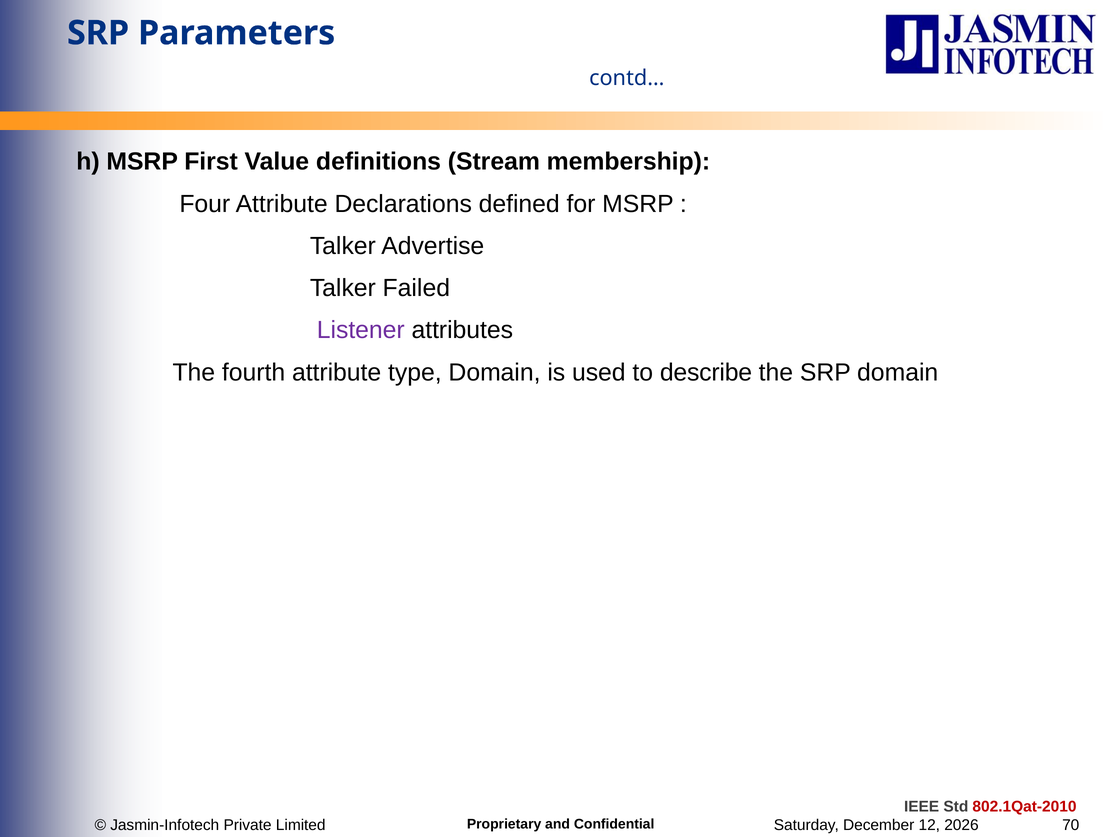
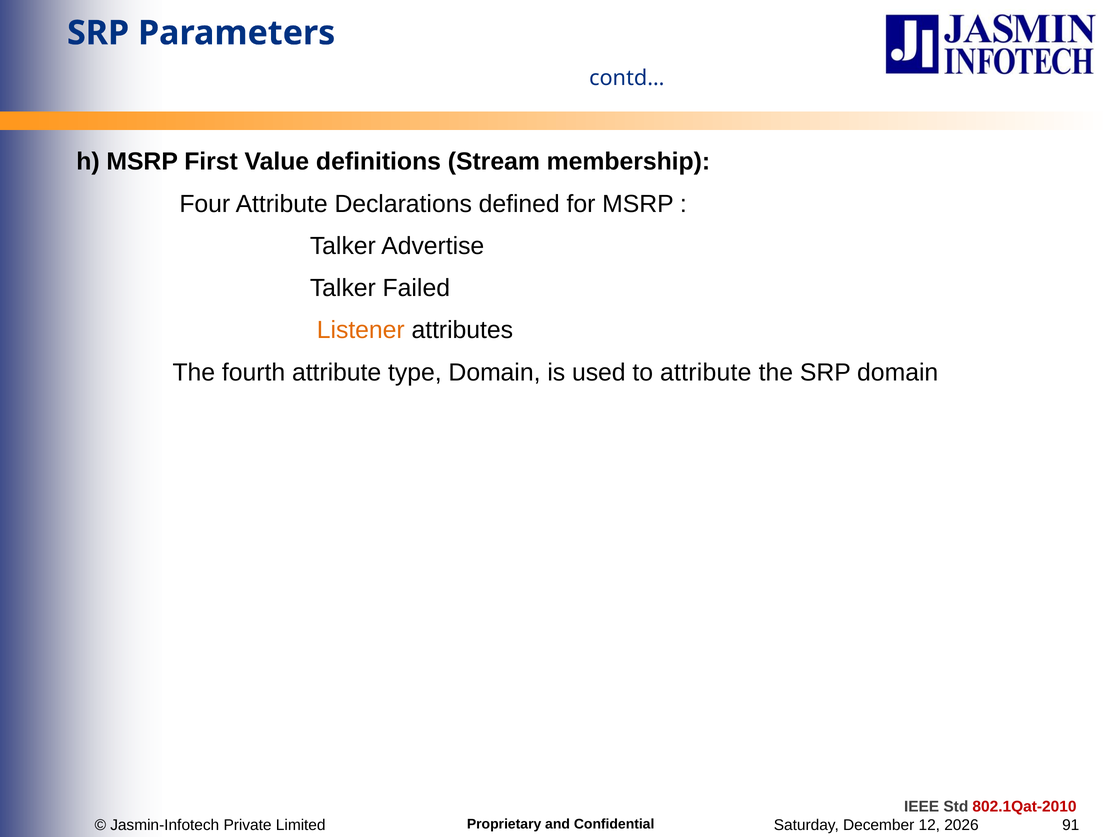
Listener colour: purple -> orange (361, 330)
to describe: describe -> attribute (706, 372)
70: 70 -> 91 (1071, 825)
